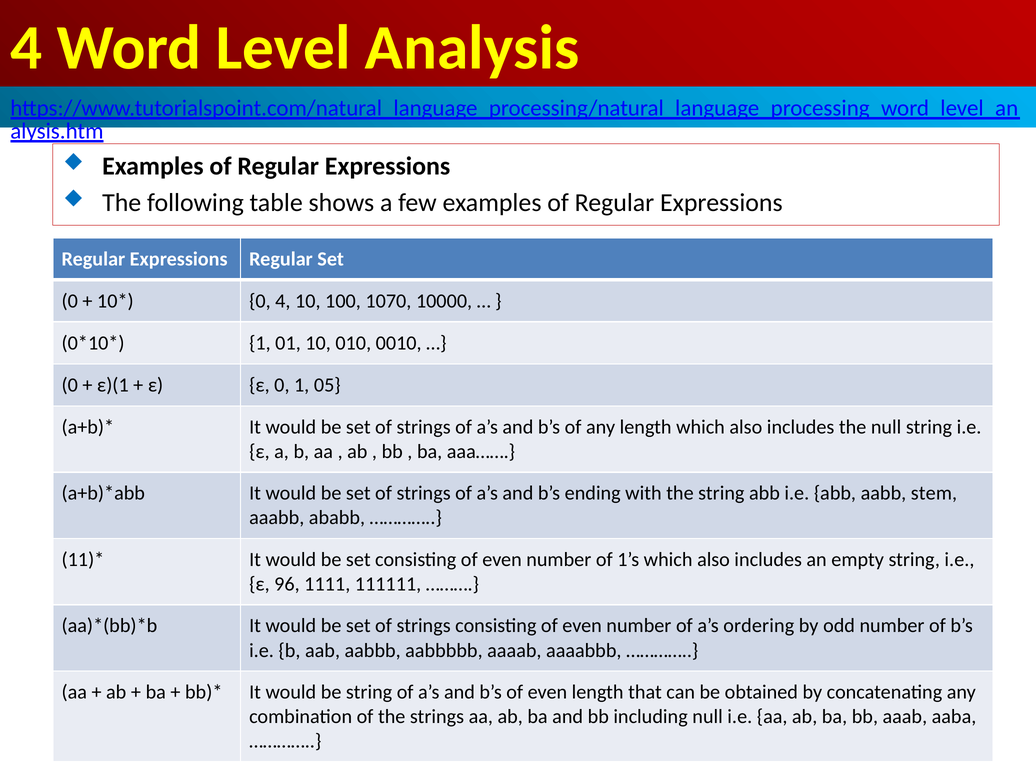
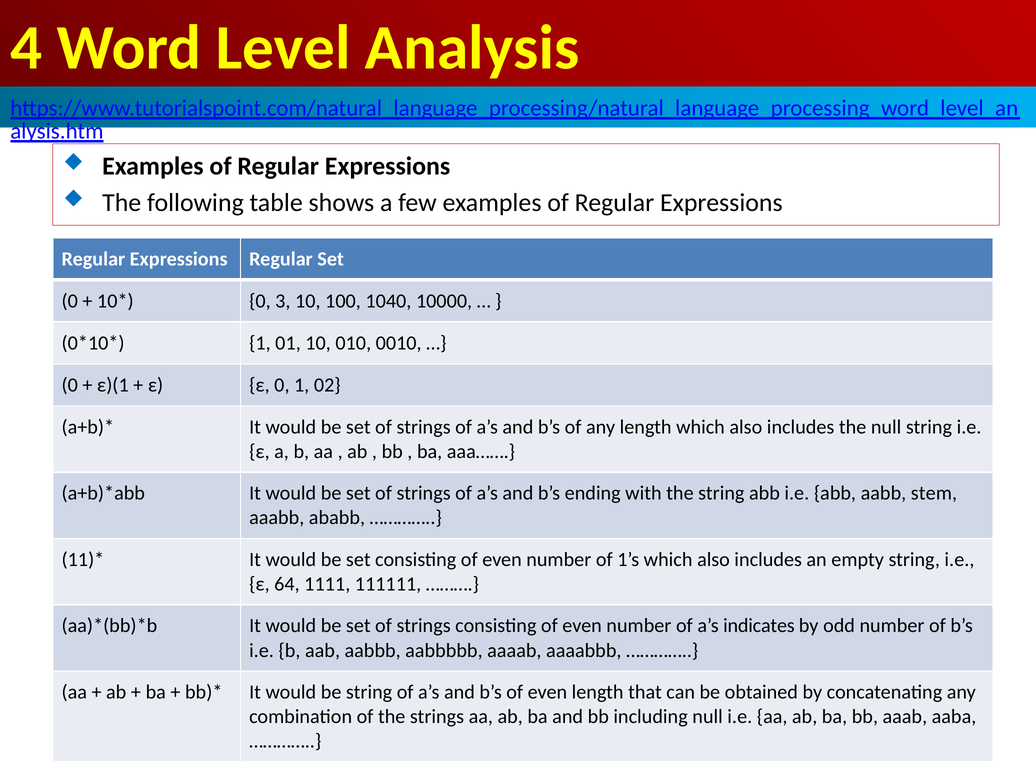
0 4: 4 -> 3 (283, 301)
1070: 1070 -> 1040 (388, 301)
05: 05 -> 02 (327, 385)
96: 96 -> 64 (287, 584)
ordering: ordering -> indicates (759, 626)
